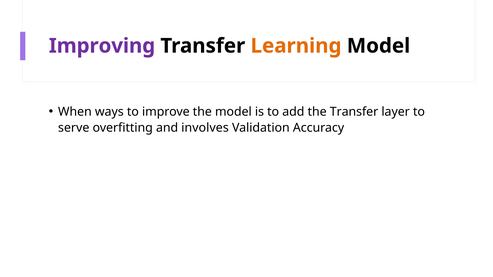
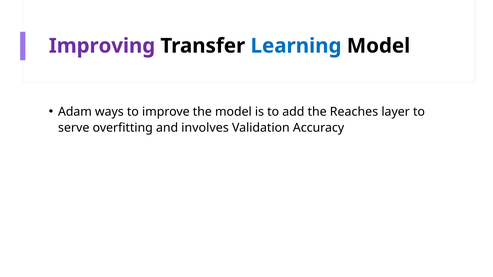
Learning colour: orange -> blue (296, 46)
When: When -> Adam (75, 112)
the Transfer: Transfer -> Reaches (354, 112)
